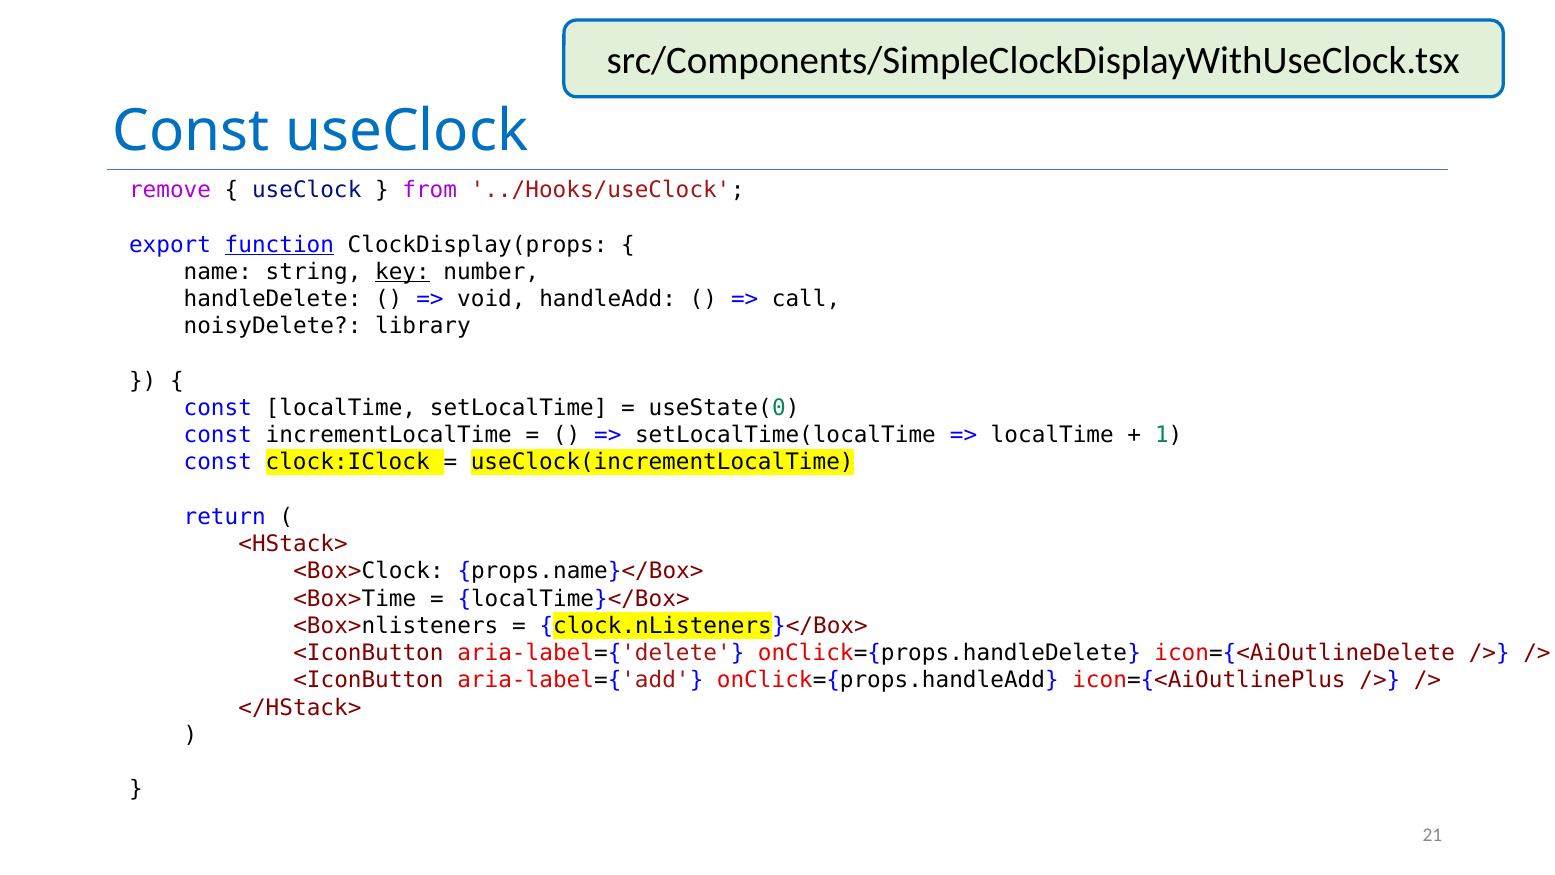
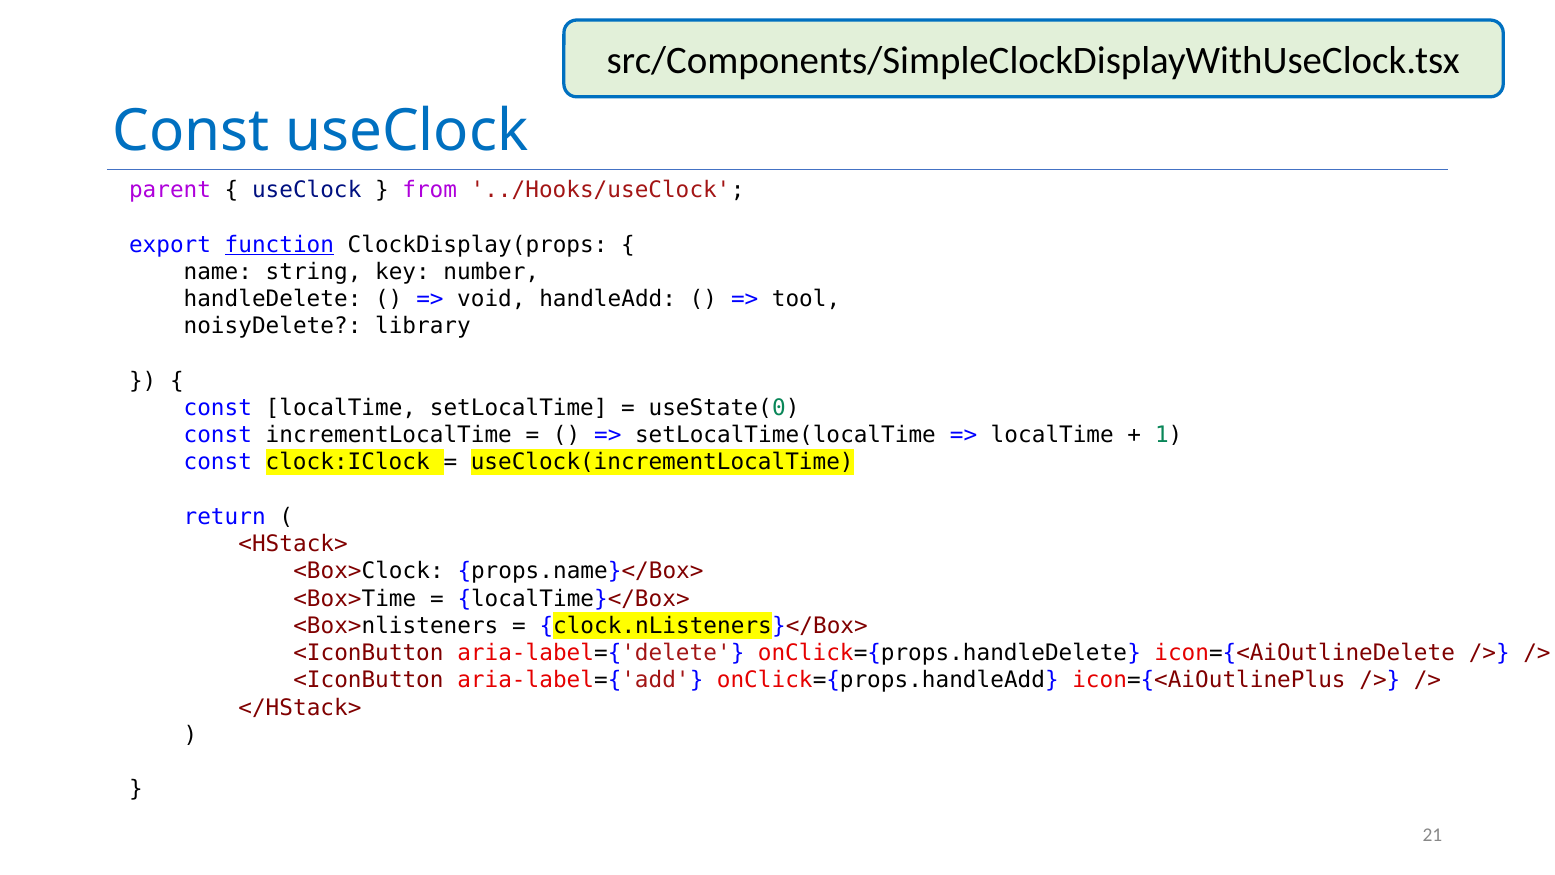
remove: remove -> parent (170, 190)
key underline: present -> none (402, 272)
call: call -> tool (806, 299)
